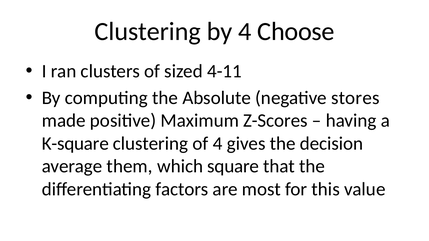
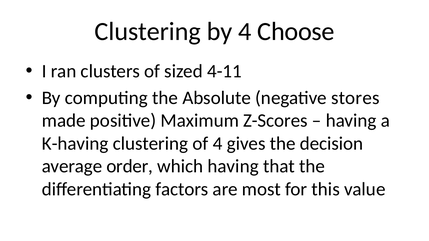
K-square: K-square -> K-having (75, 144)
them: them -> order (130, 167)
which square: square -> having (233, 167)
